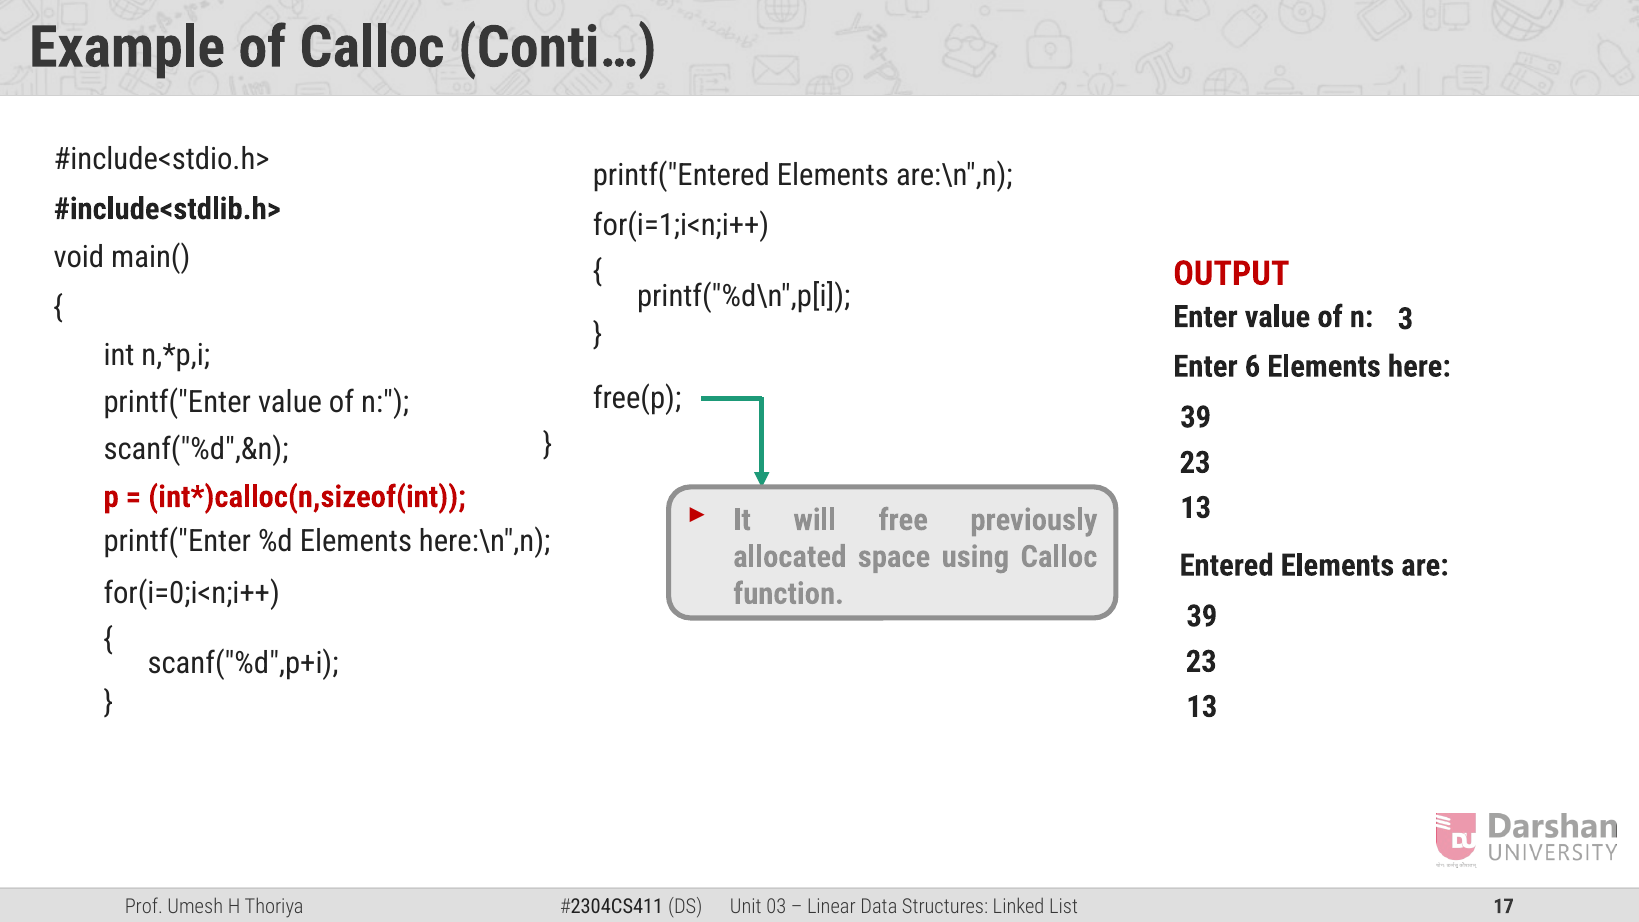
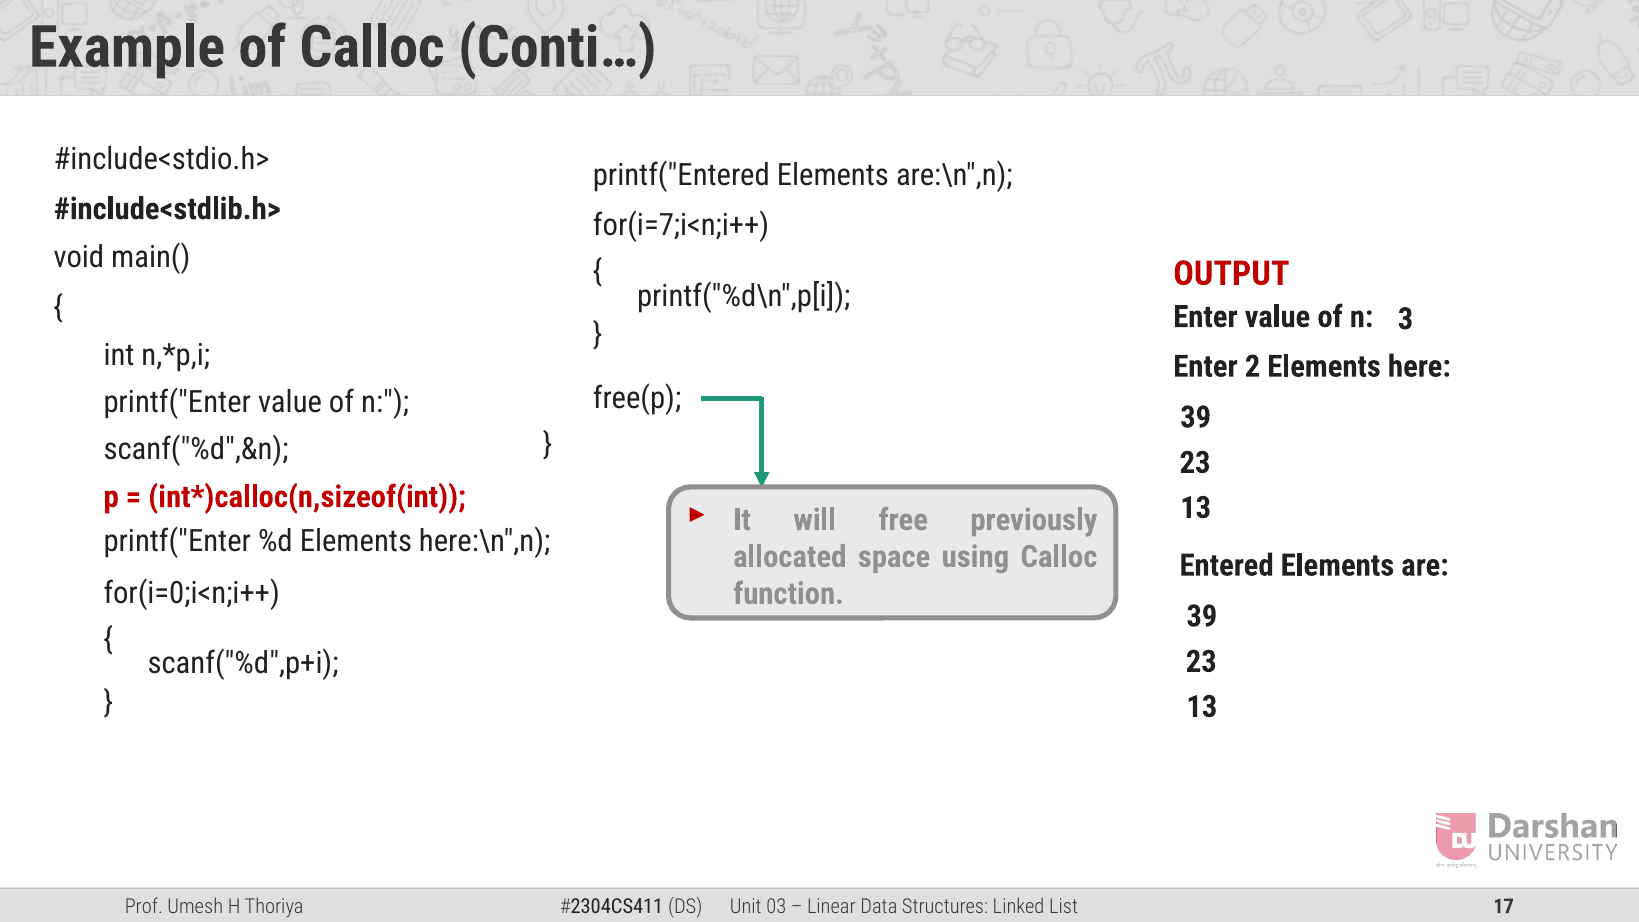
for(i=1;i<n;i++: for(i=1;i<n;i++ -> for(i=7;i<n;i++ (681, 225)
6: 6 -> 2 (1252, 366)
